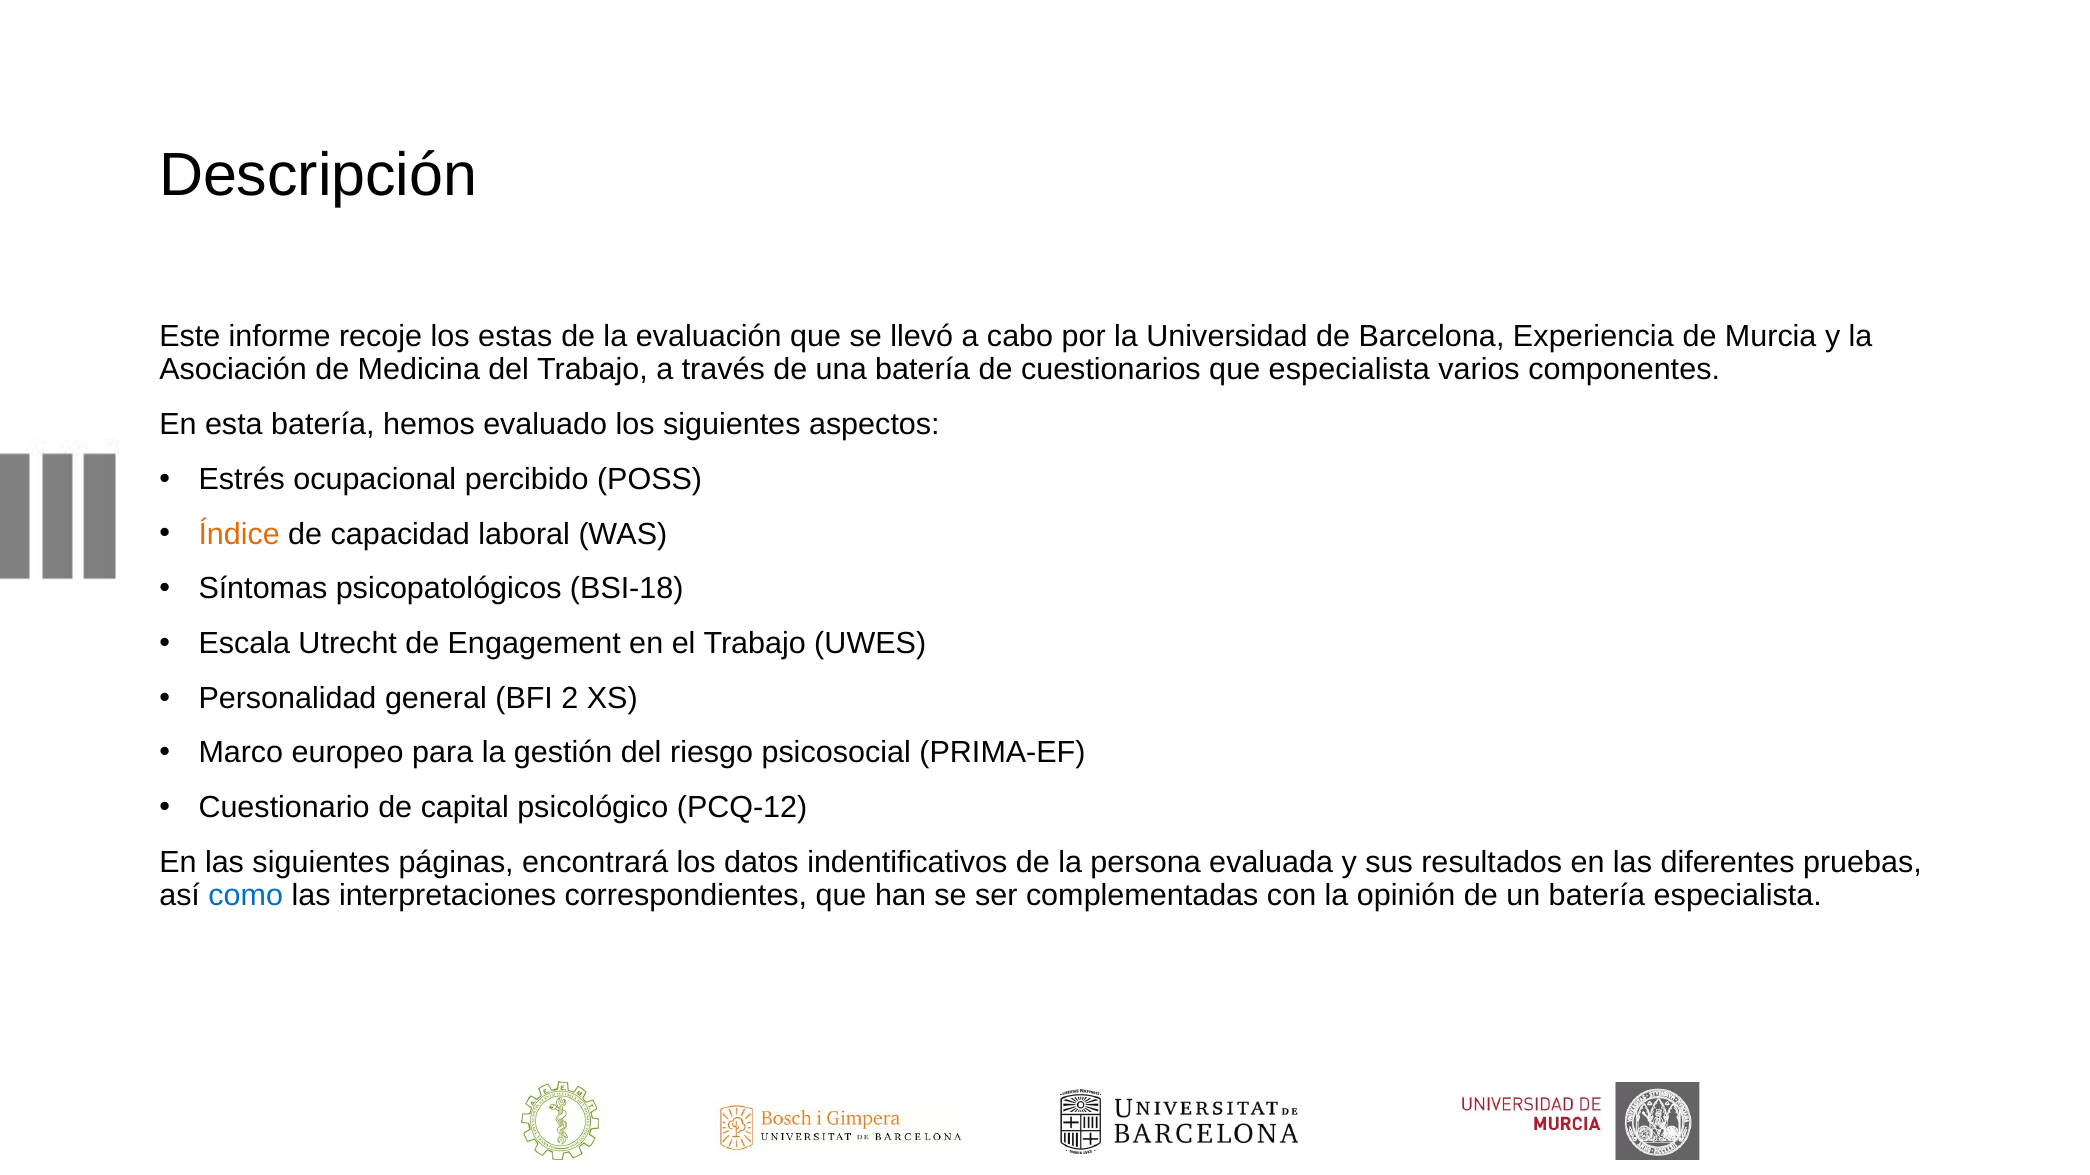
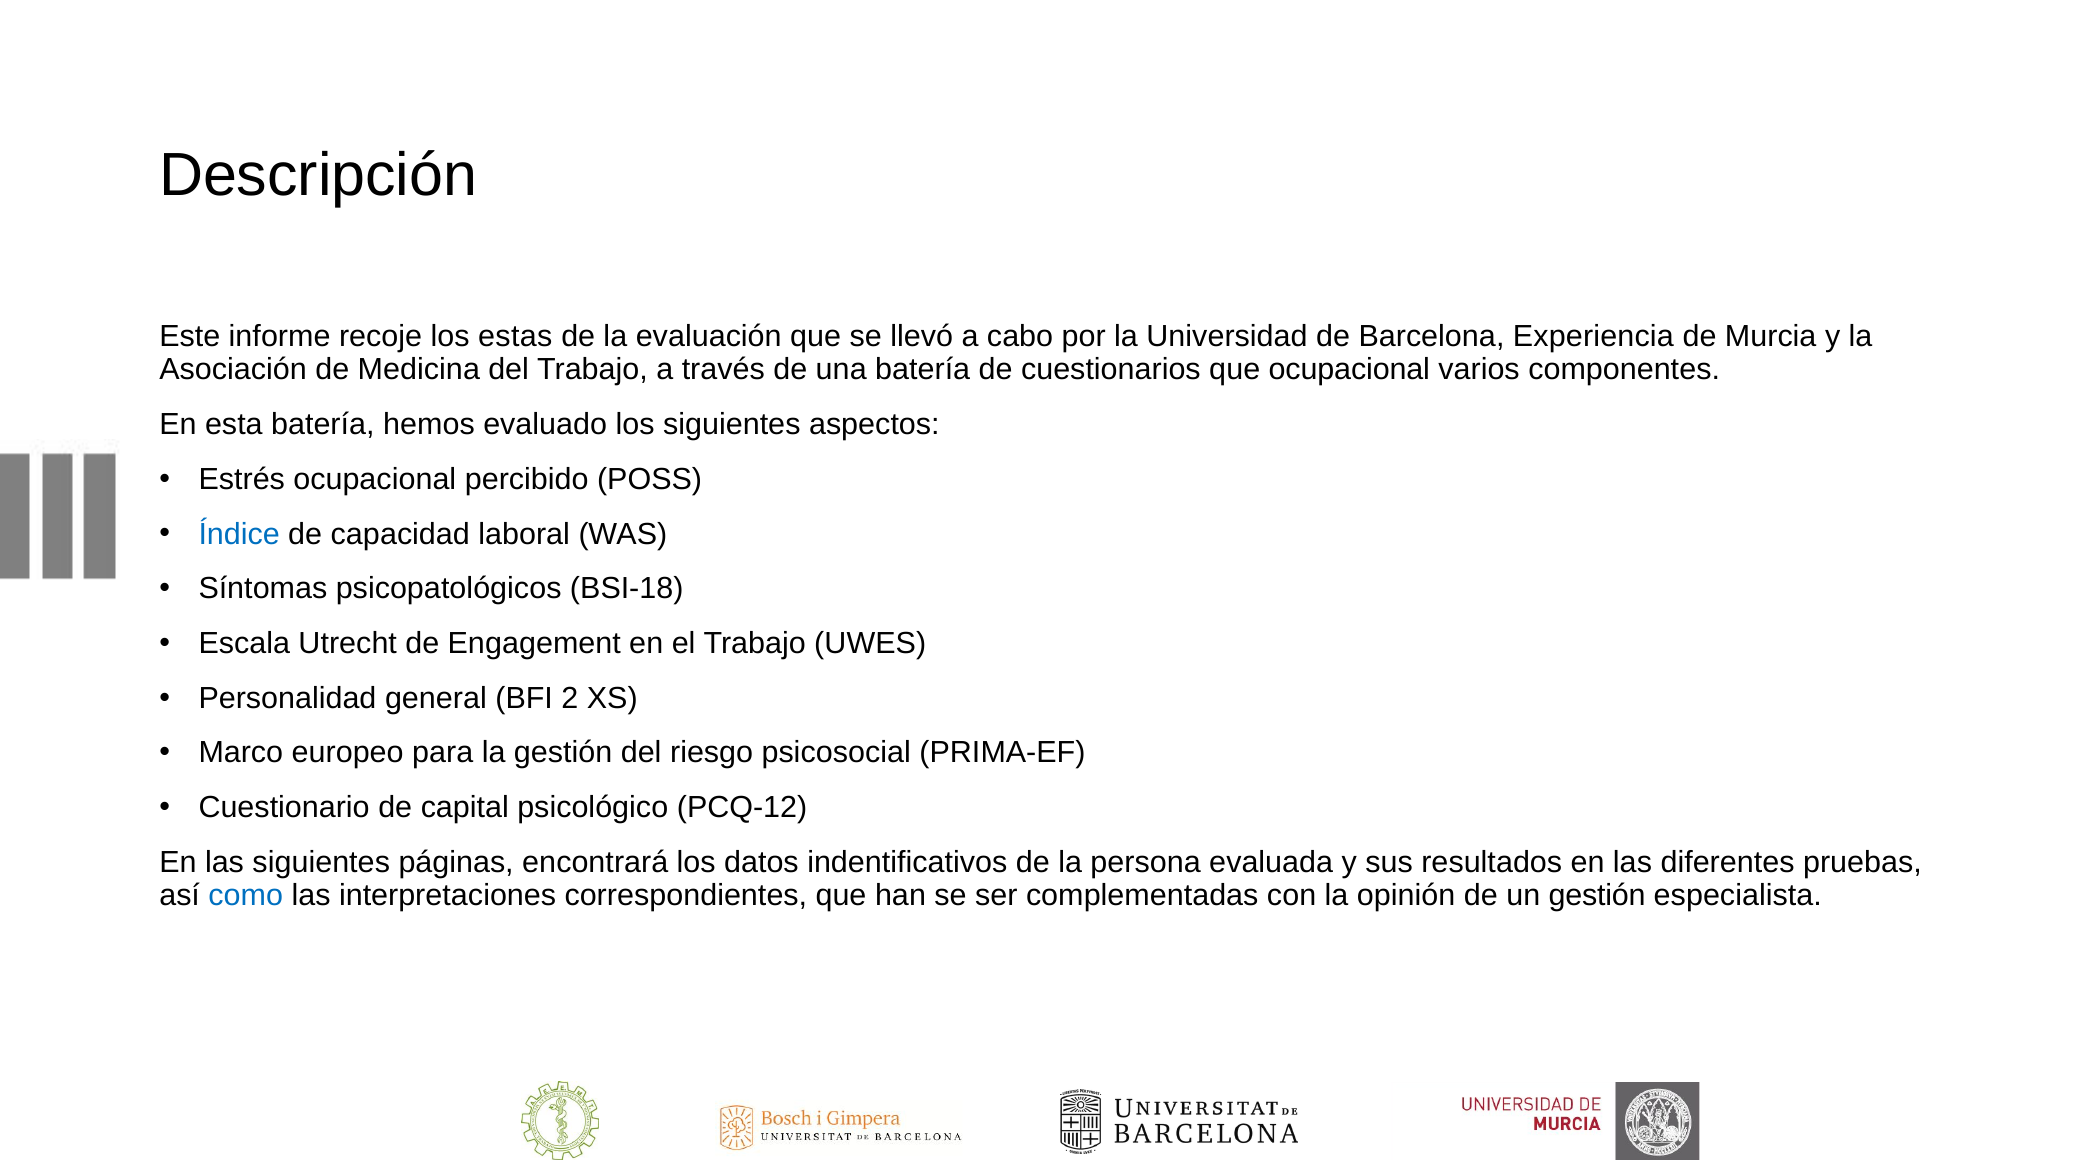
que especialista: especialista -> ocupacional (1349, 370)
Índice colour: orange -> blue (239, 534)
un batería: batería -> gestión (1597, 896)
